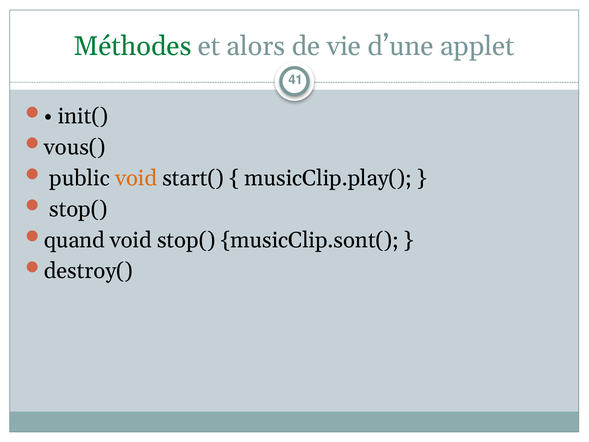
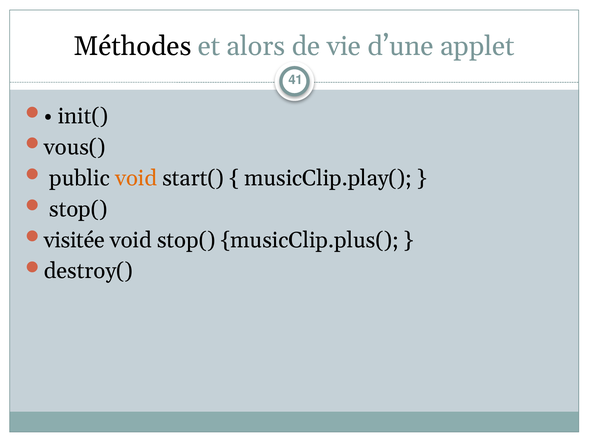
Méthodes colour: green -> black (132, 46)
quand: quand -> visitée (74, 240)
musicClip.sont(: musicClip.sont( -> musicClip.plus( (310, 240)
